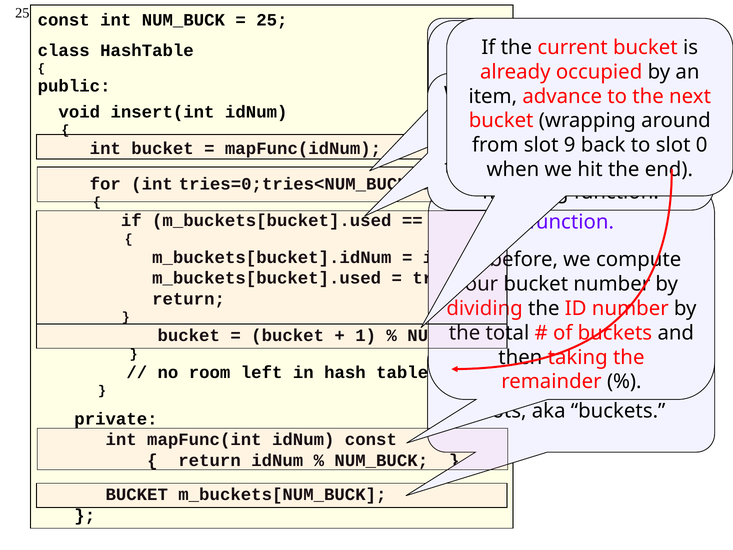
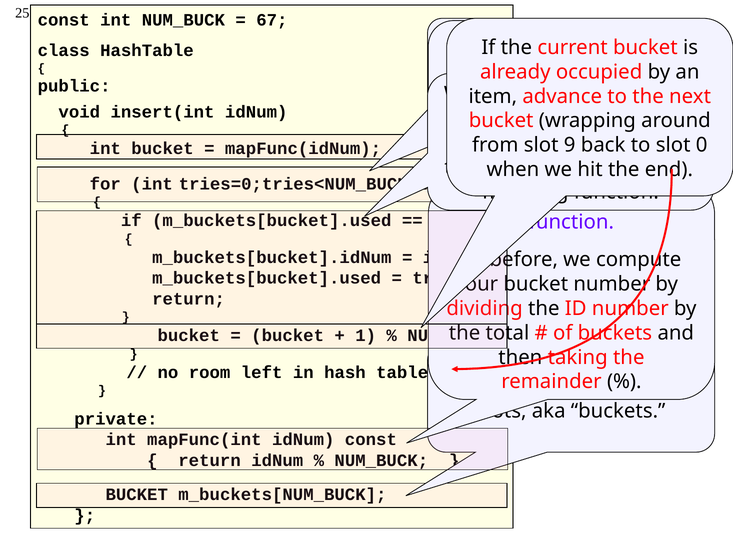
25: 25 -> 67 (272, 20)
